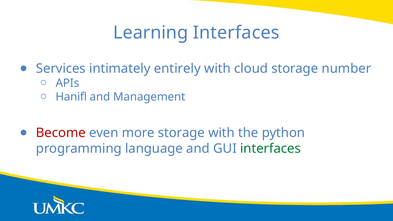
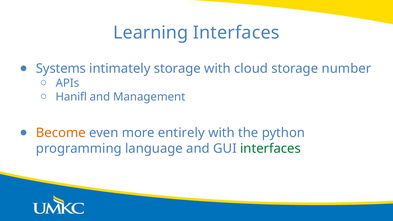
Services: Services -> Systems (61, 68)
intimately entirely: entirely -> storage (177, 68)
Become colour: red -> orange (61, 133)
more storage: storage -> entirely (181, 133)
